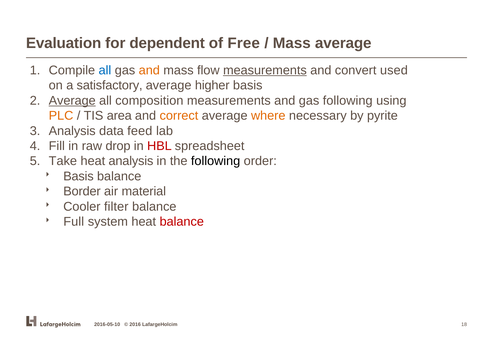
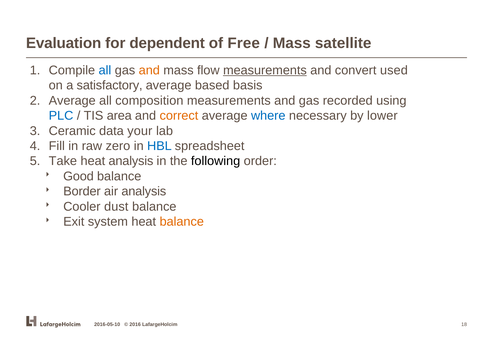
Mass average: average -> satellite (343, 43)
higher: higher -> based (212, 85)
Average underline: present -> none (72, 101)
gas following: following -> recorded (348, 101)
PLC colour: orange -> blue (61, 116)
where colour: orange -> blue (268, 116)
pyrite: pyrite -> lower (382, 116)
Analysis: Analysis -> Ceramic (72, 131)
feed: feed -> your (140, 131)
drop: drop -> zero (118, 146)
HBL colour: red -> blue (159, 146)
Basis: Basis -> Good (78, 176)
air material: material -> analysis (144, 192)
filter: filter -> dust (116, 207)
Full: Full -> Exit (74, 222)
balance colour: red -> orange (182, 222)
